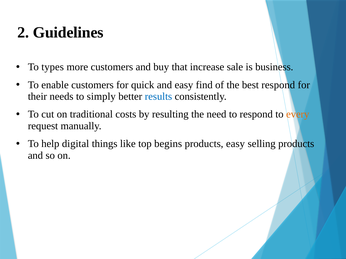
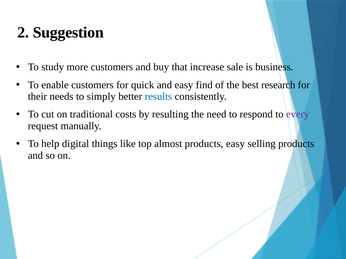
Guidelines: Guidelines -> Suggestion (68, 33)
types: types -> study (53, 67)
best respond: respond -> research (278, 85)
every colour: orange -> purple (298, 114)
begins: begins -> almost (168, 144)
